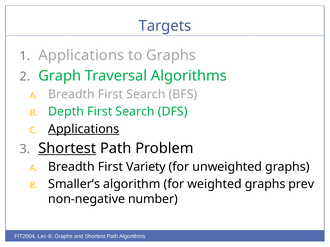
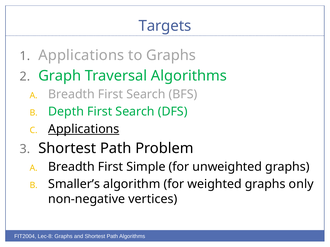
Shortest underline: present -> none (67, 149)
Variety: Variety -> Simple (146, 167)
prev: prev -> only (301, 184)
number: number -> vertices (153, 199)
